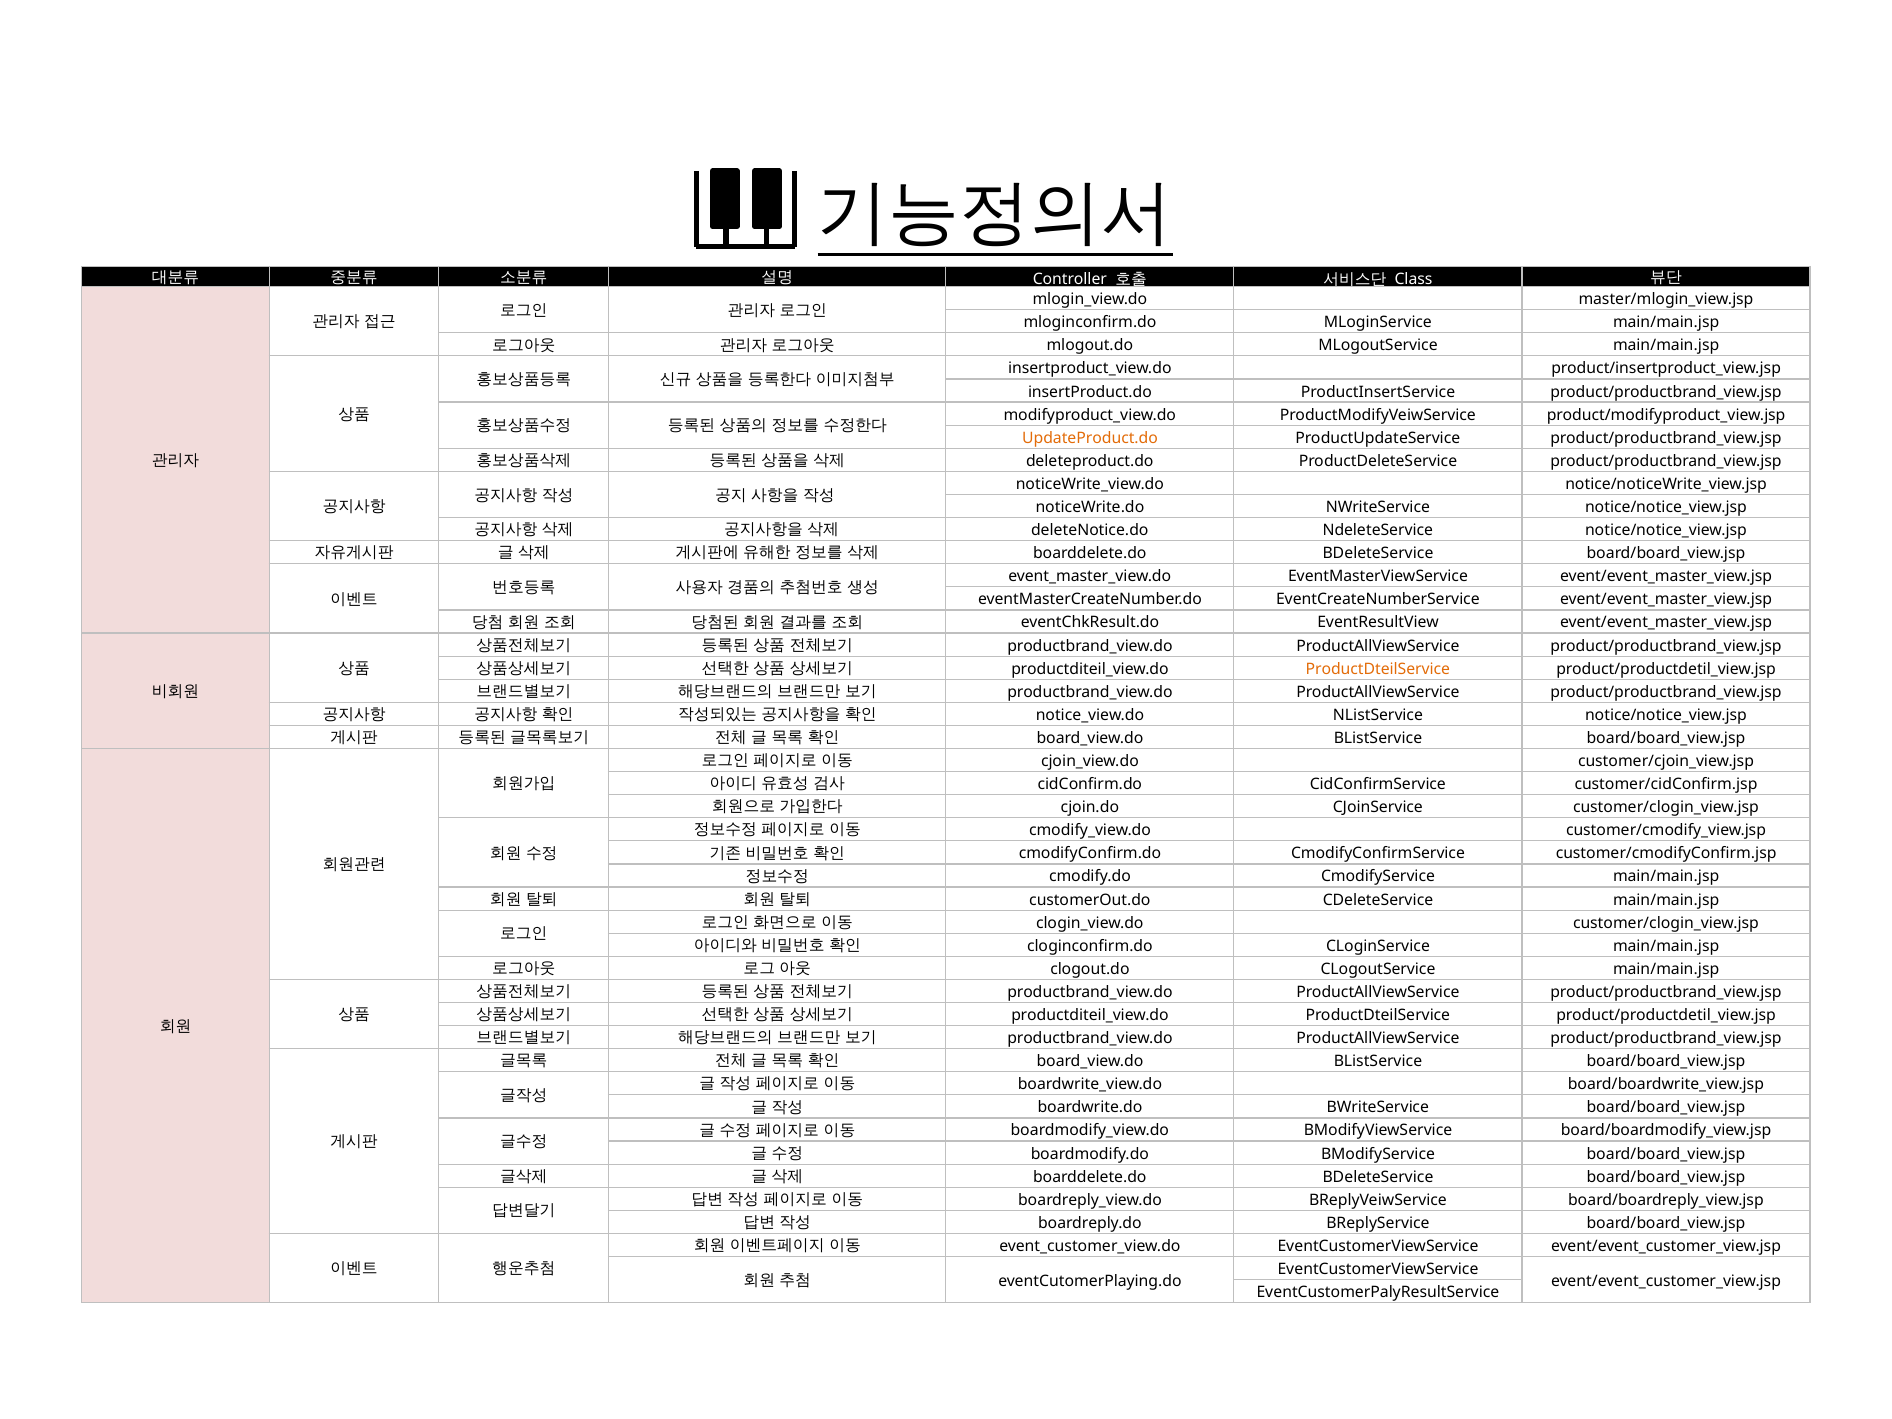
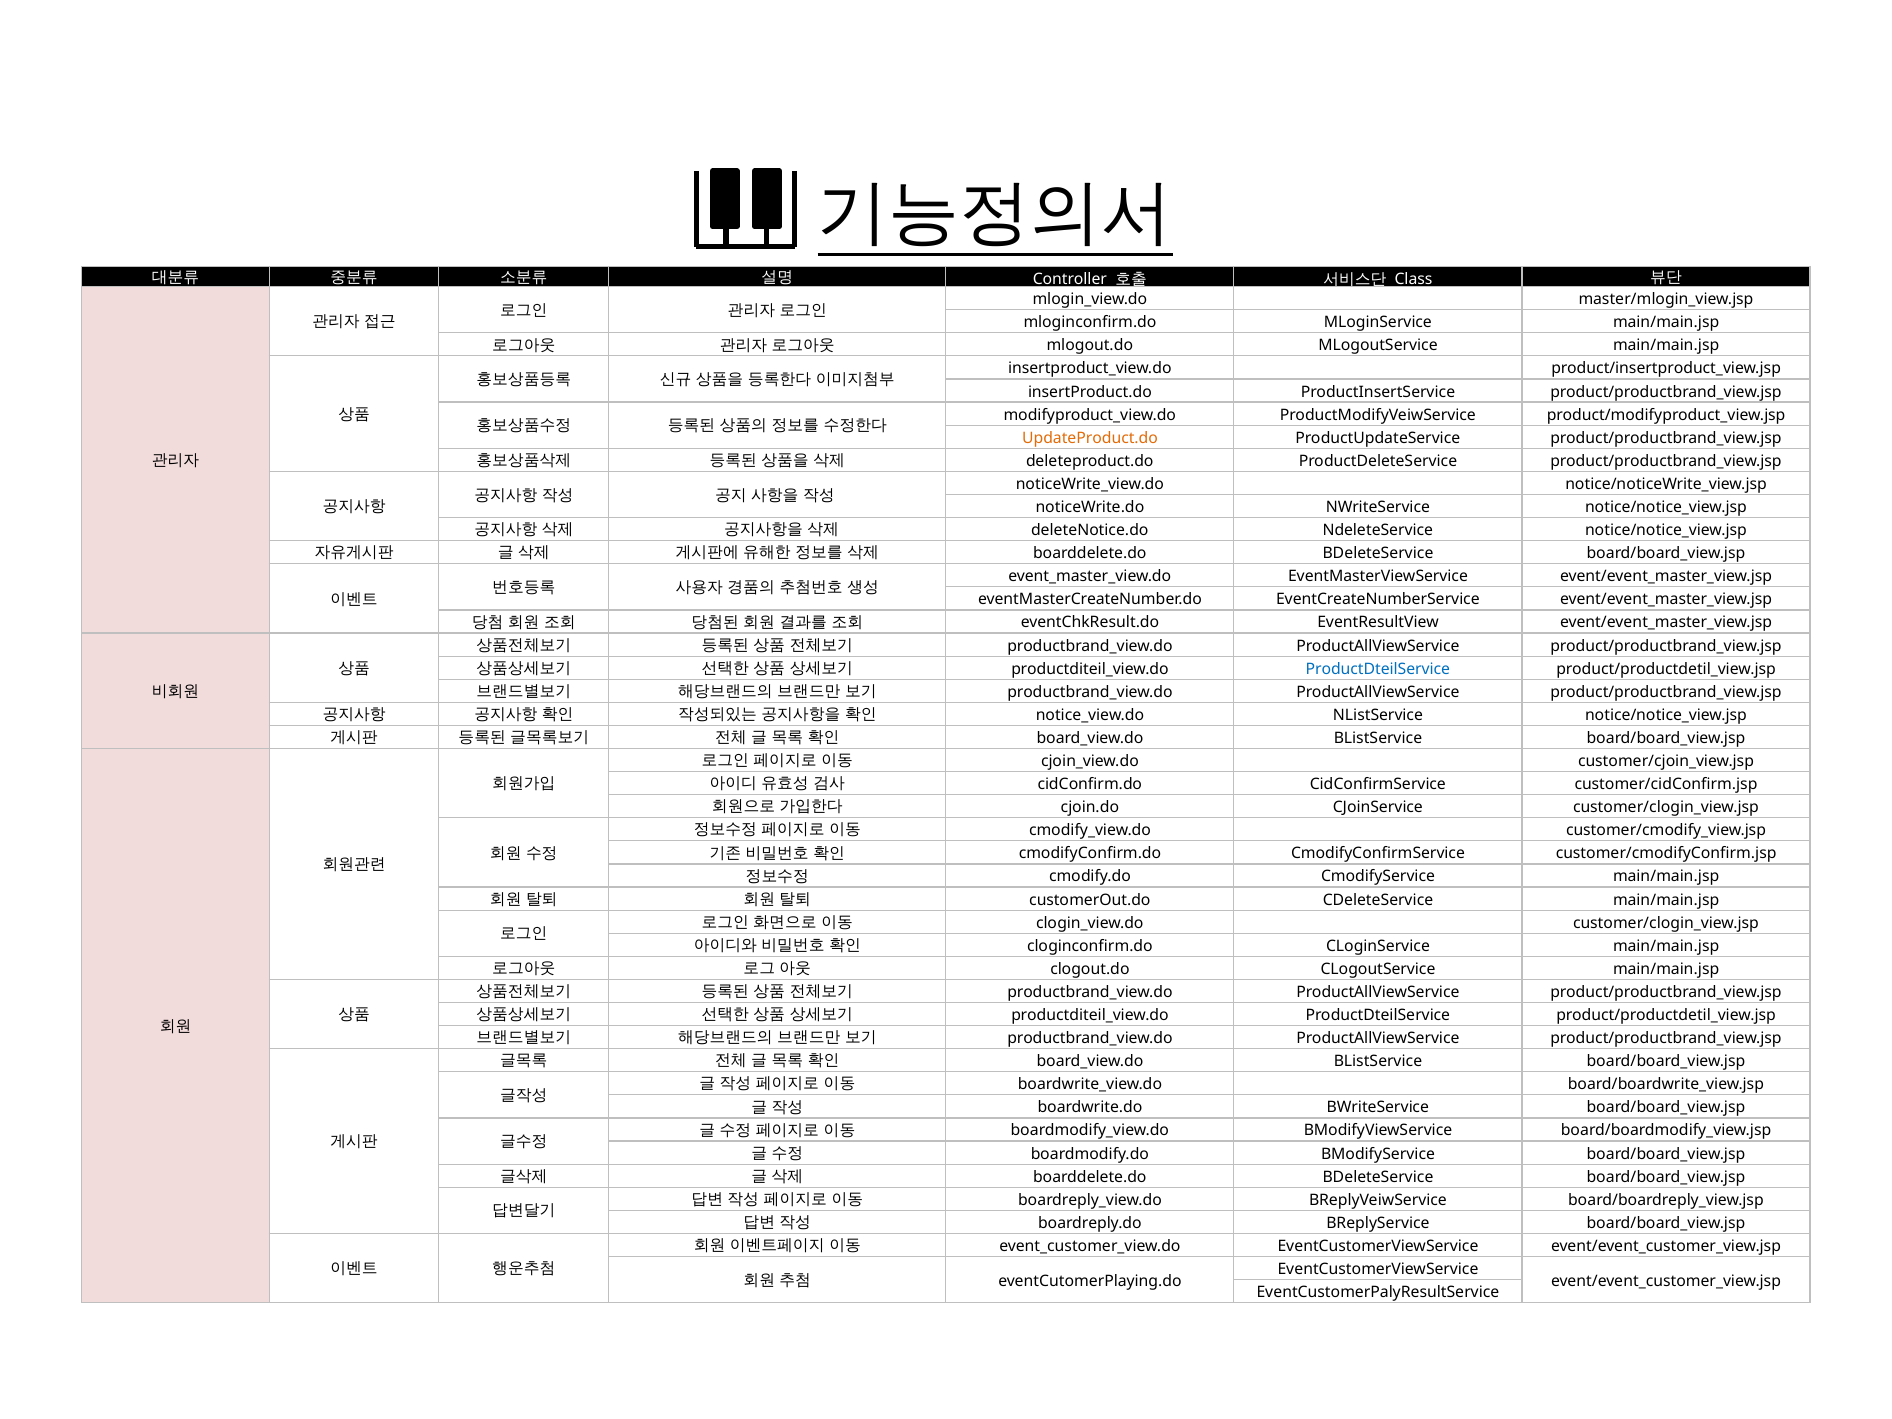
ProductDteilService colour: orange -> blue (1378, 669)
